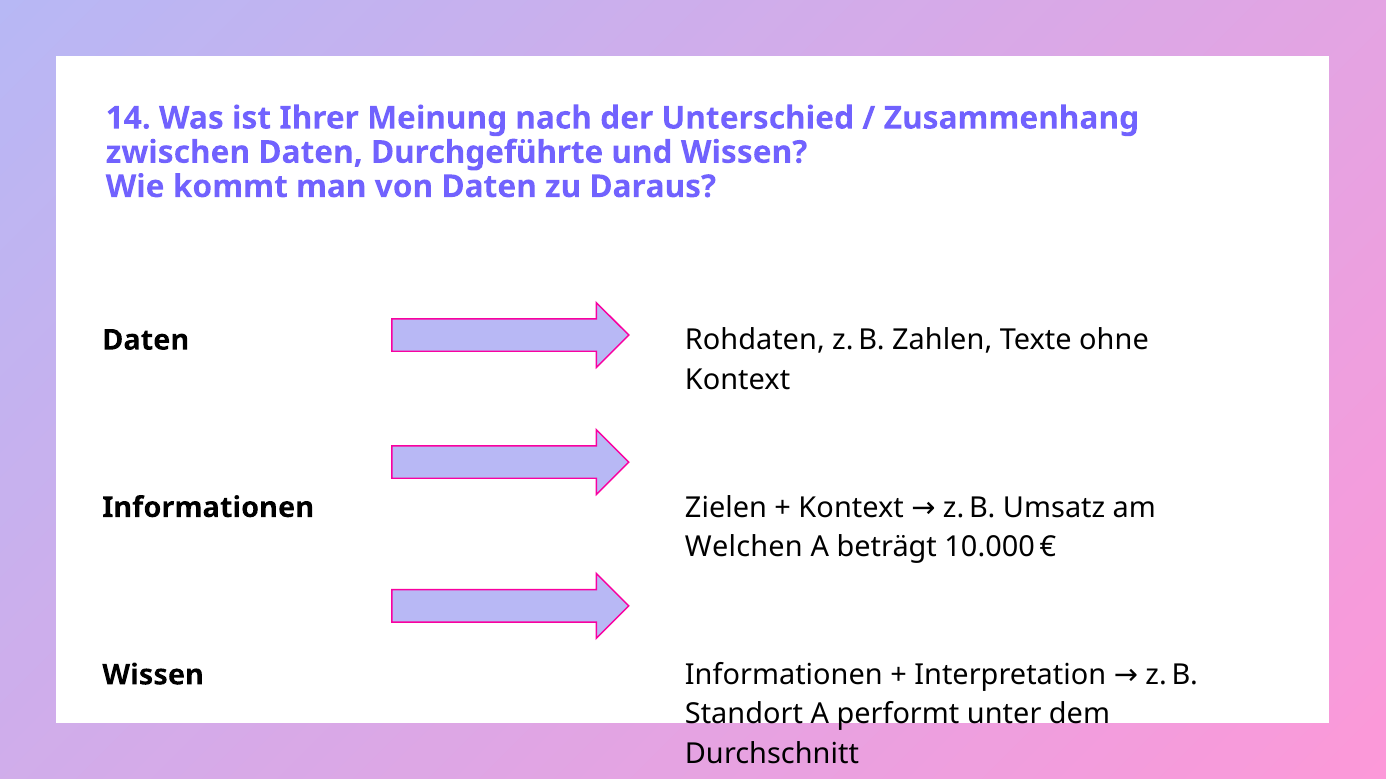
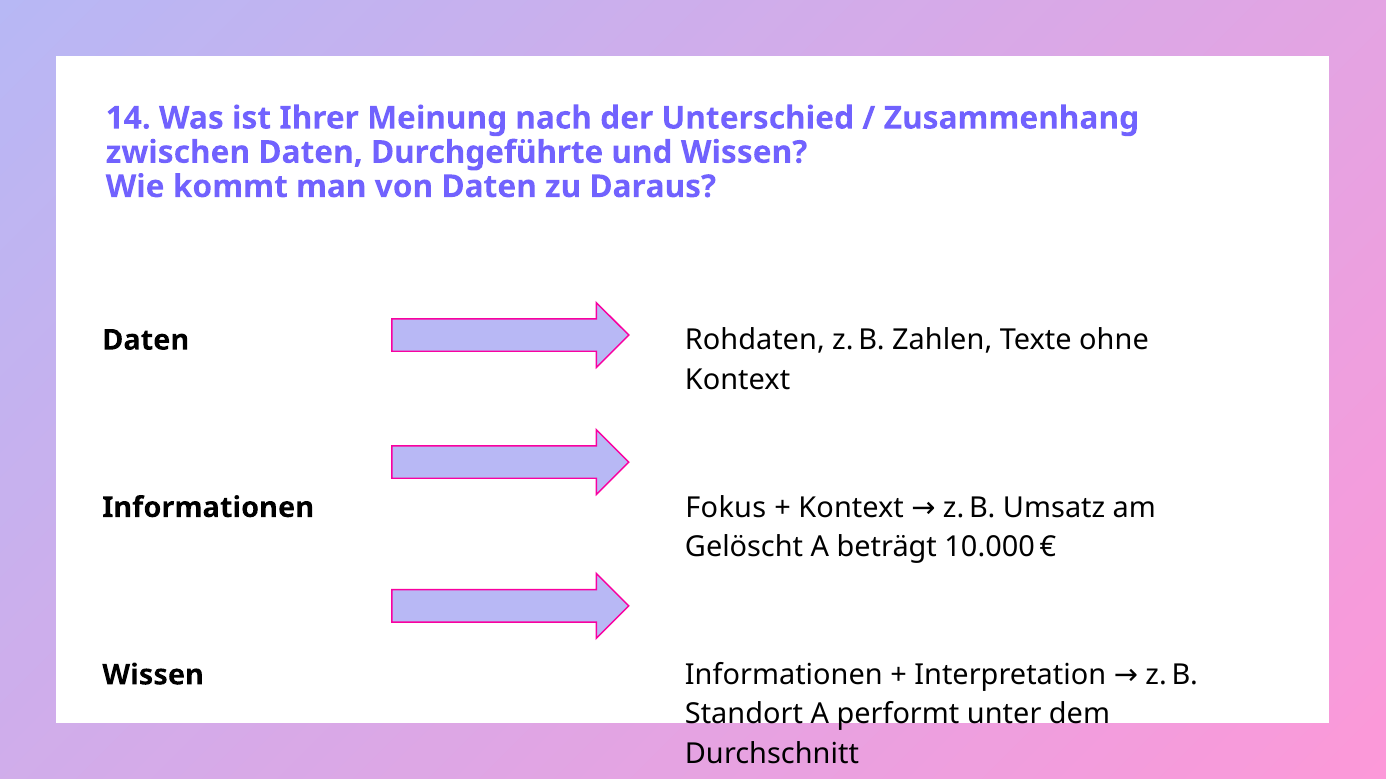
Zielen: Zielen -> Fokus (726, 508)
Welchen: Welchen -> Gelöscht (744, 547)
